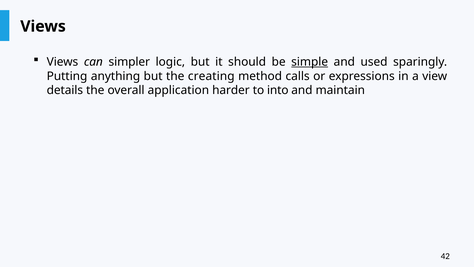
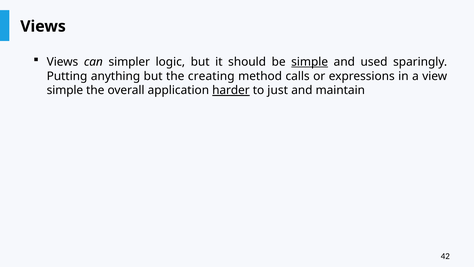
details: details -> simple (65, 90)
harder underline: none -> present (231, 90)
into: into -> just (278, 90)
